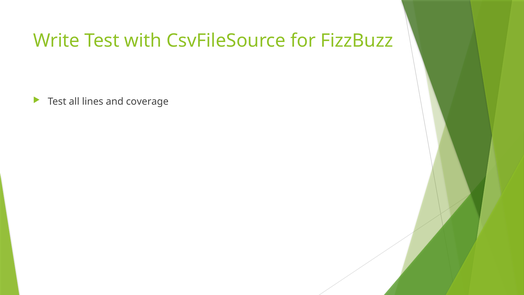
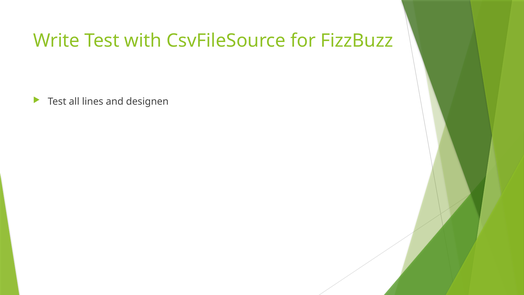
coverage: coverage -> designen (147, 101)
